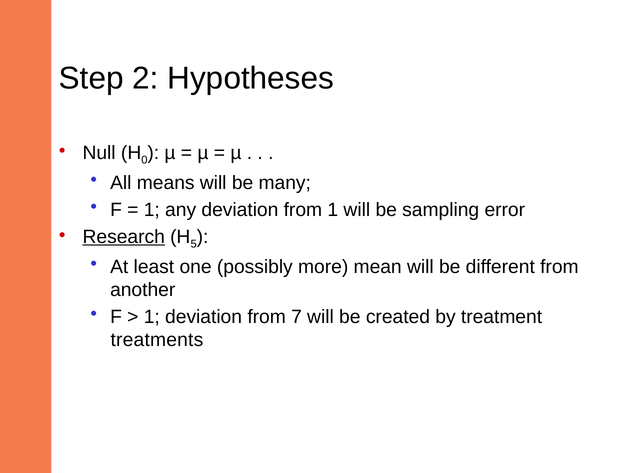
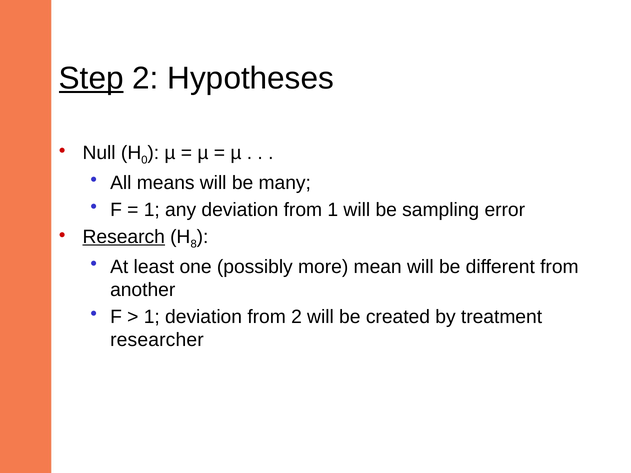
Step underline: none -> present (91, 78)
5: 5 -> 8 (194, 244)
from 7: 7 -> 2 (297, 317)
treatments: treatments -> researcher (157, 340)
